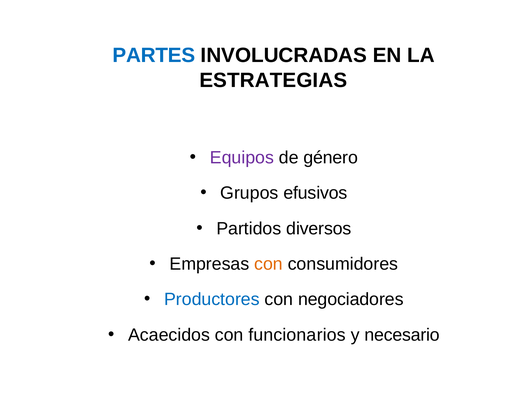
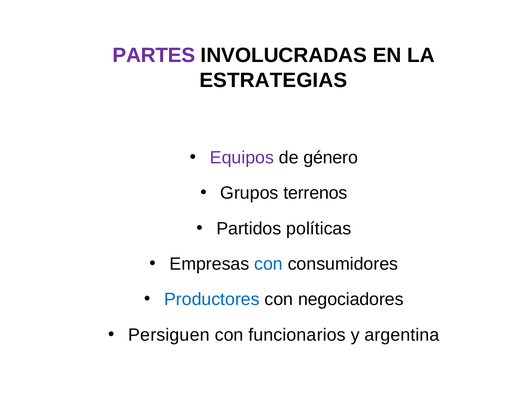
PARTES colour: blue -> purple (154, 55)
efusivos: efusivos -> terrenos (315, 193)
diversos: diversos -> políticas (319, 229)
con colour: orange -> blue (269, 264)
Acaecidos: Acaecidos -> Persiguen (169, 335)
necesario: necesario -> argentina (402, 335)
